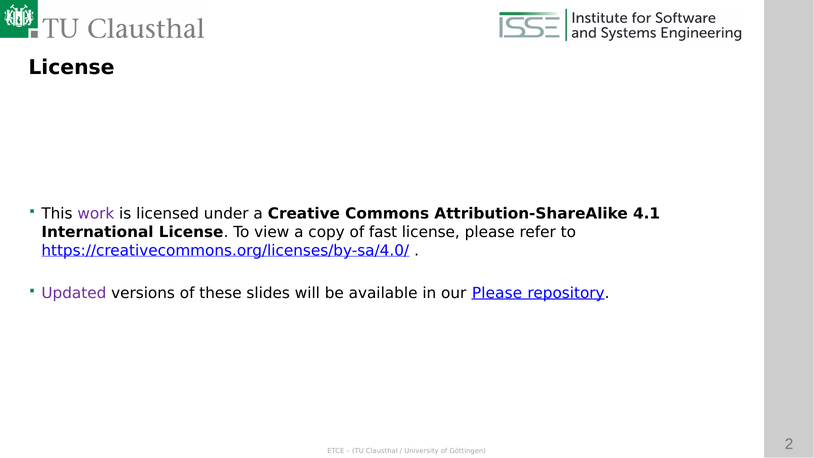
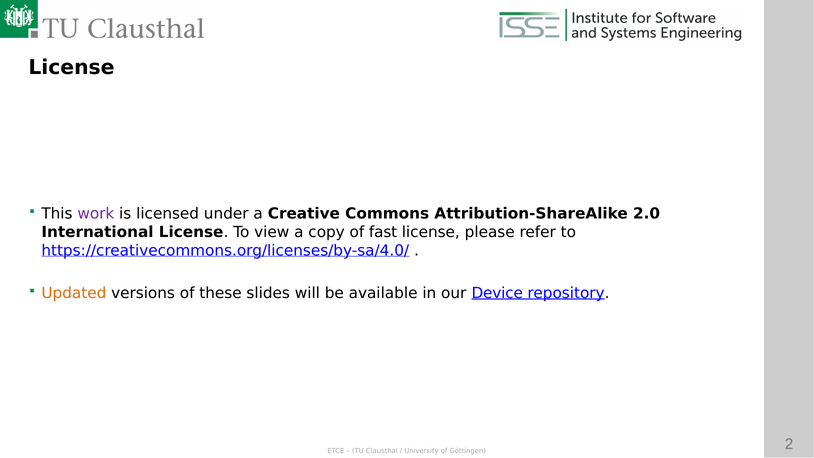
4.1: 4.1 -> 2.0 (647, 214)
Updated colour: purple -> orange (74, 293)
our Please: Please -> Device (497, 293)
